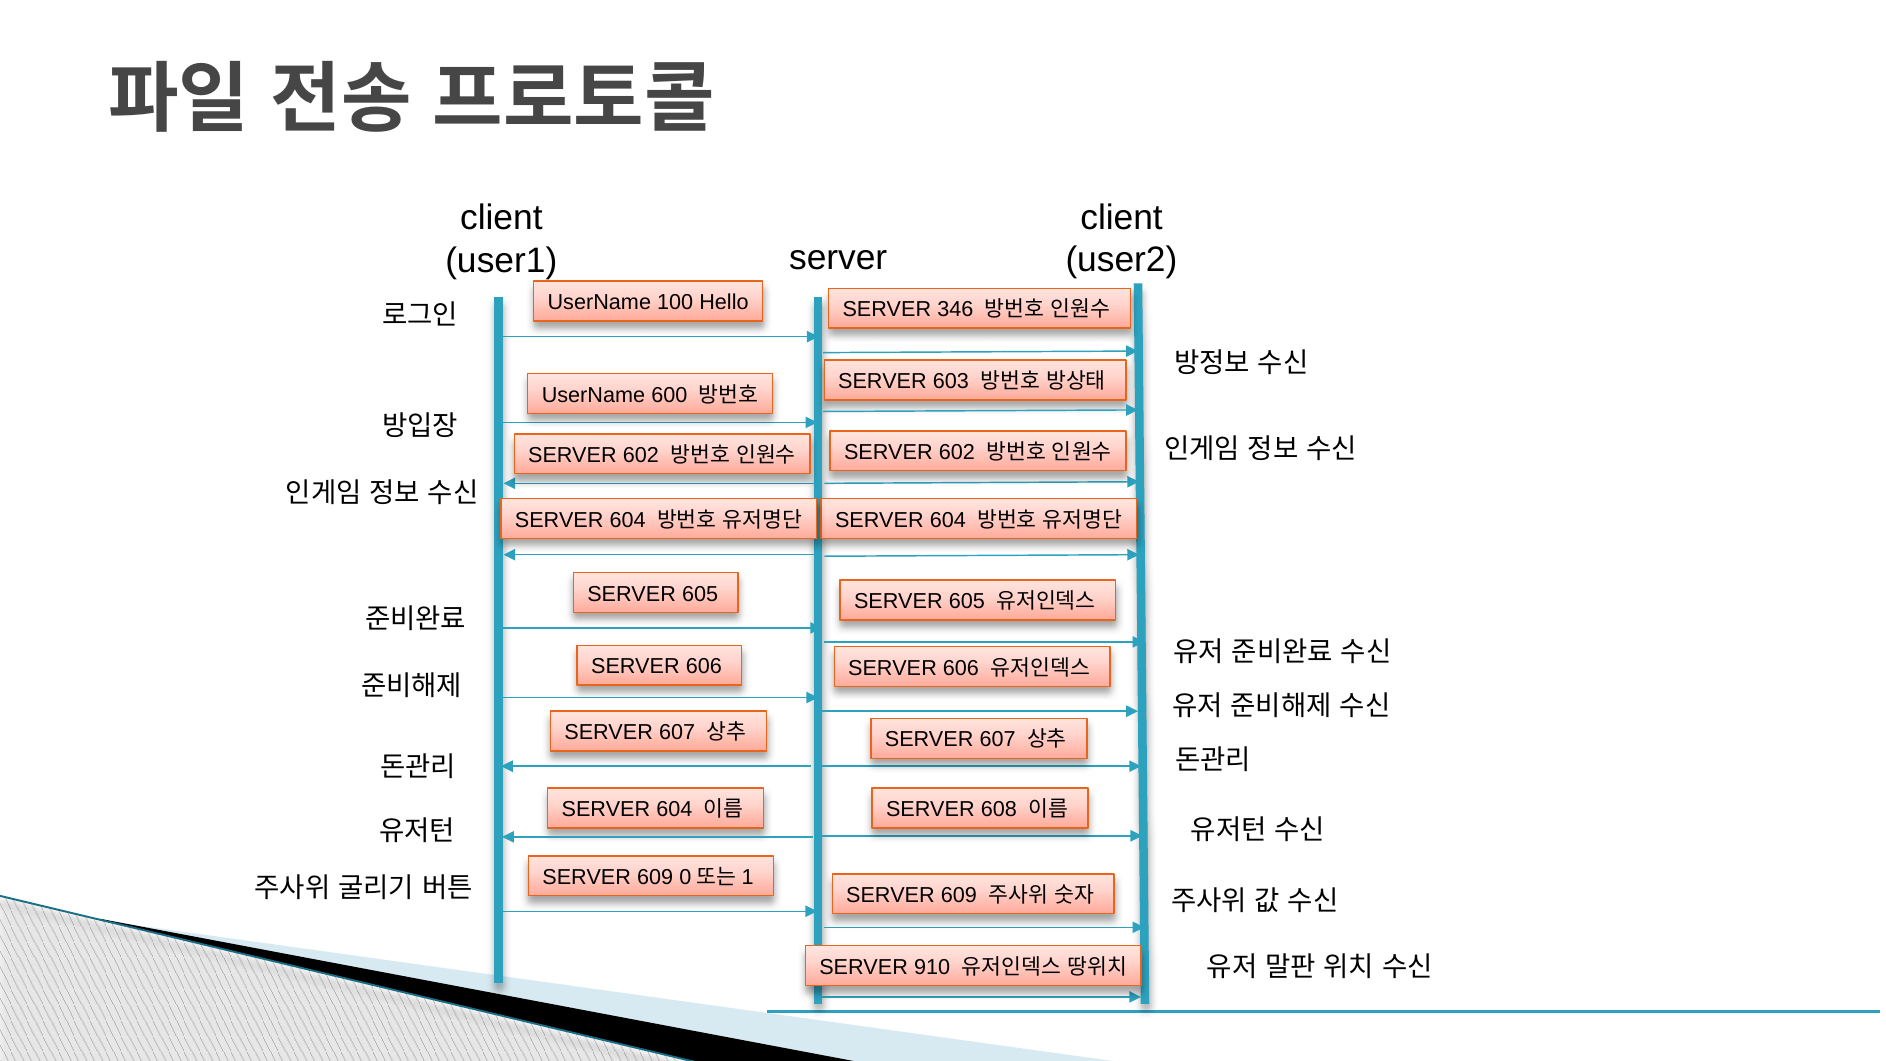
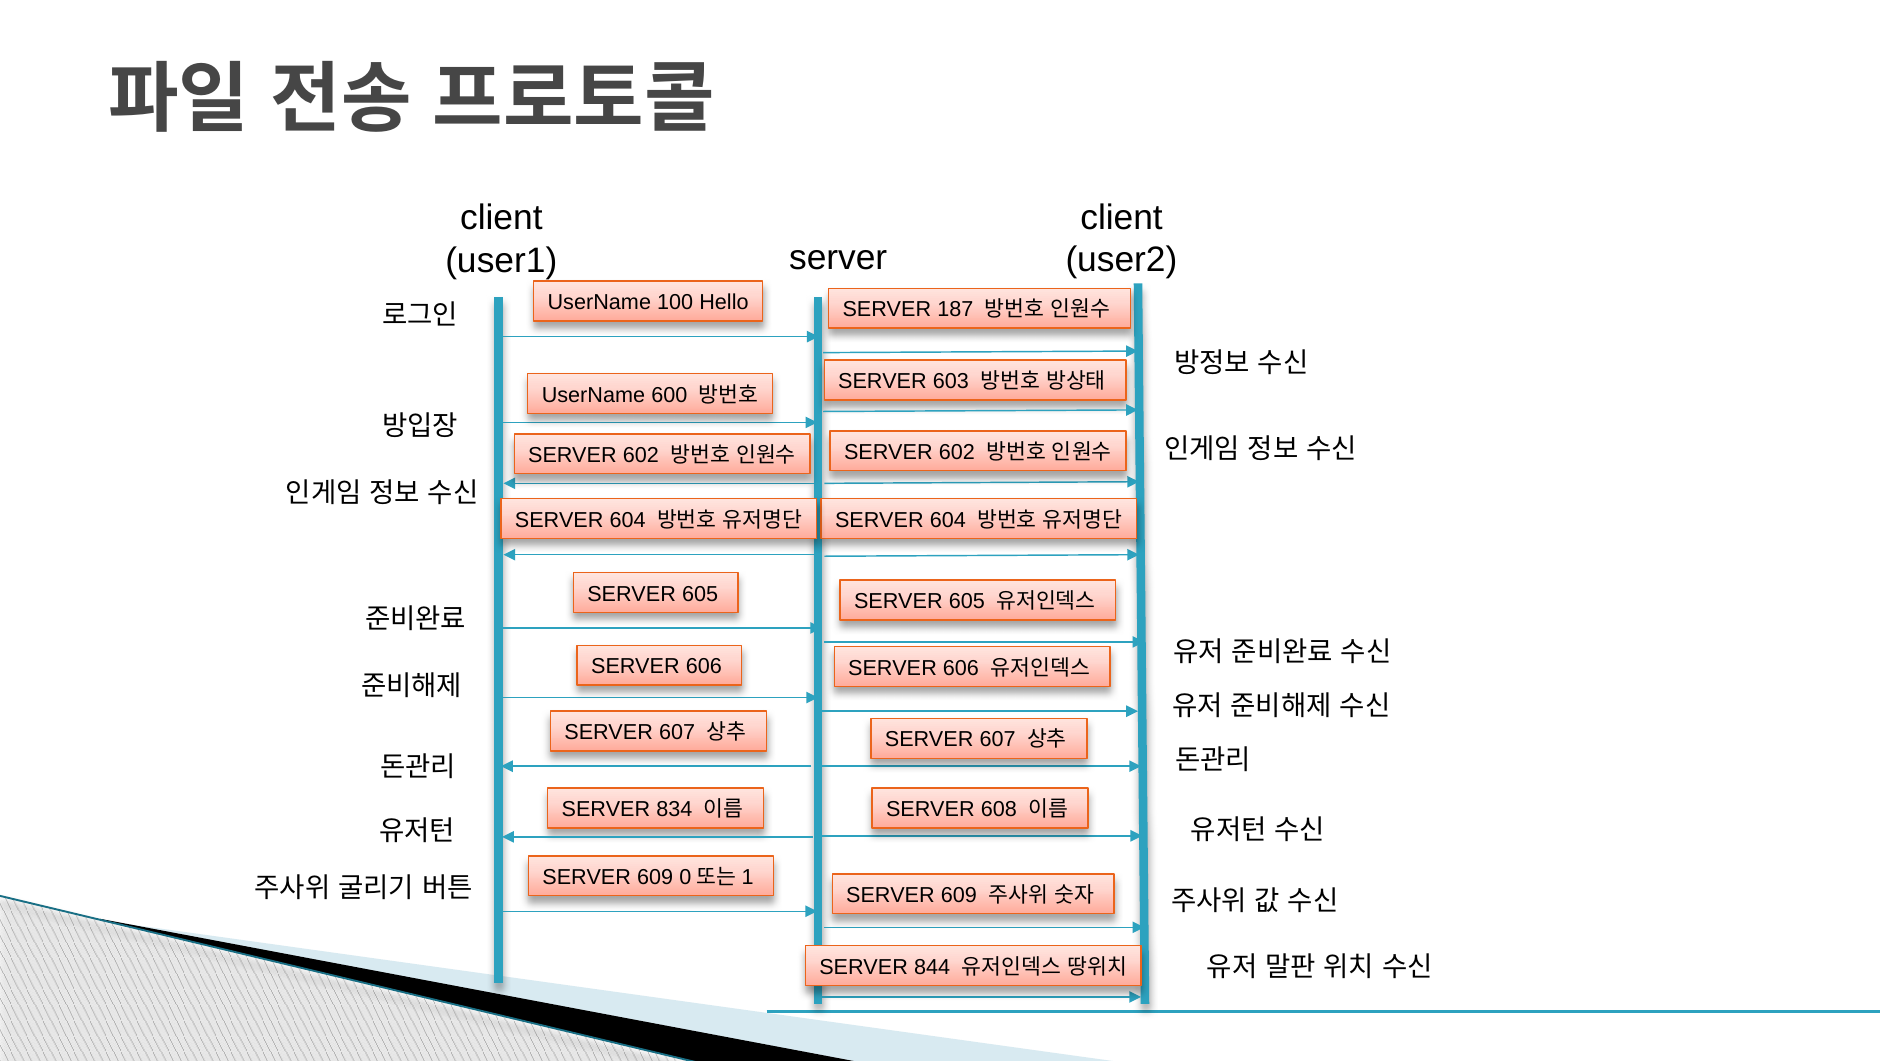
346: 346 -> 187 (955, 310)
604: 604 -> 834 (674, 809)
910: 910 -> 844 (932, 967)
